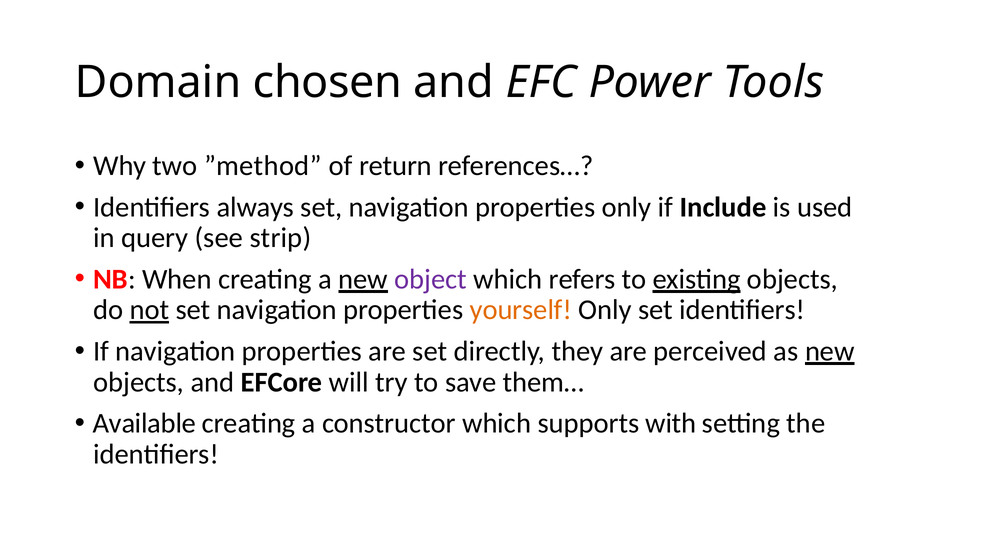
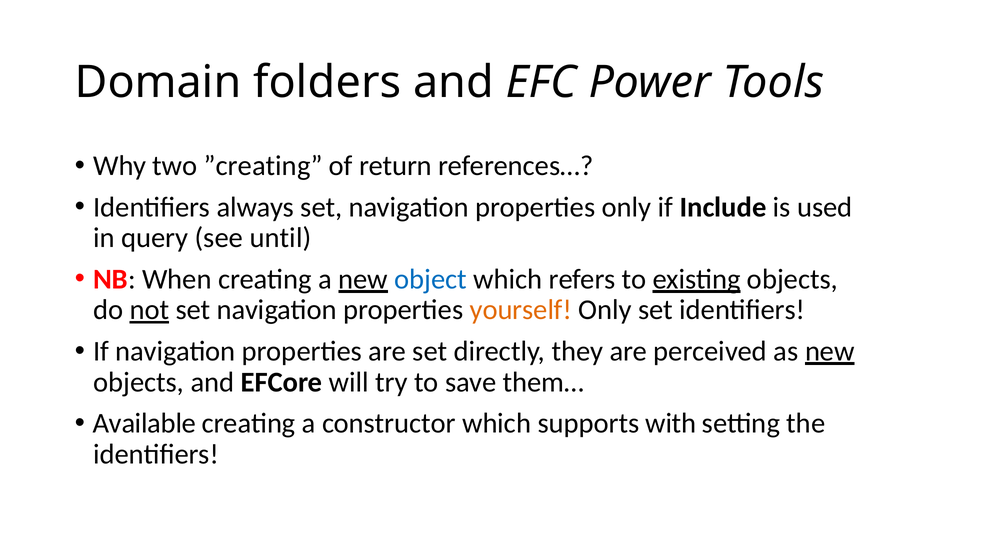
chosen: chosen -> folders (327, 82)
”method: ”method -> ”creating (263, 166)
strip: strip -> until (280, 238)
object colour: purple -> blue (431, 279)
